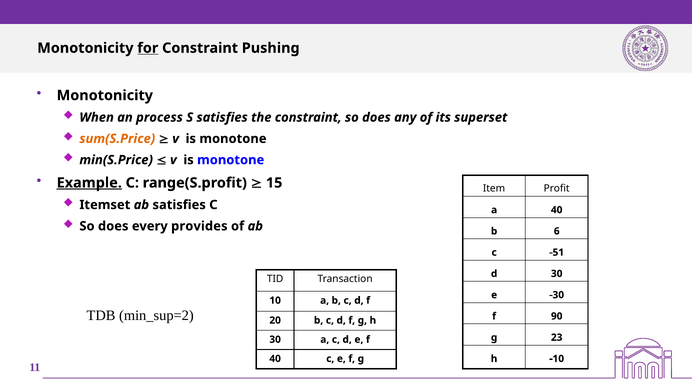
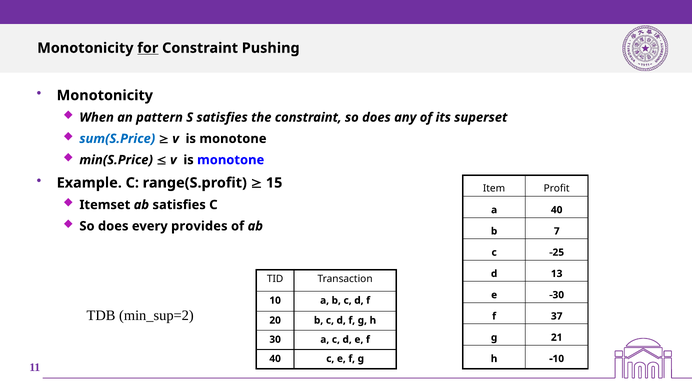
process: process -> pattern (159, 117)
sum(S.Price colour: orange -> blue (117, 139)
Example underline: present -> none (89, 183)
6: 6 -> 7 (557, 231)
-51: -51 -> -25 (557, 253)
d 30: 30 -> 13 (557, 274)
90: 90 -> 37 (557, 316)
23: 23 -> 21 (557, 338)
